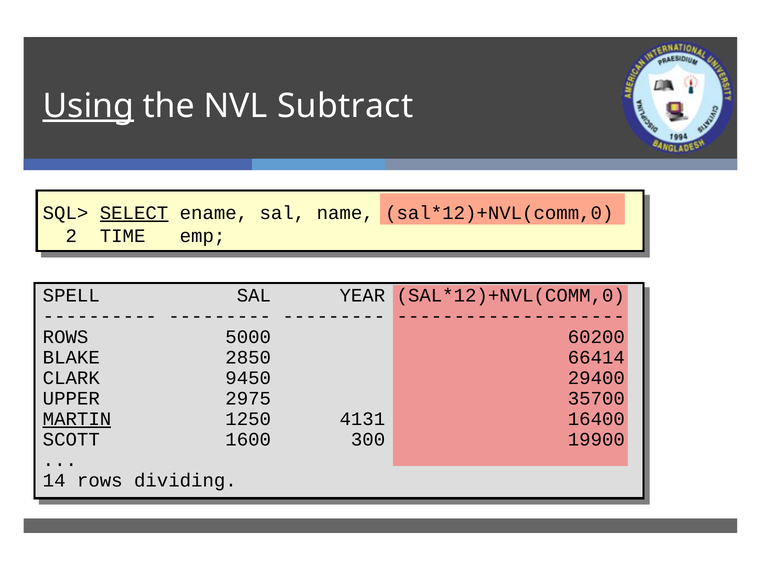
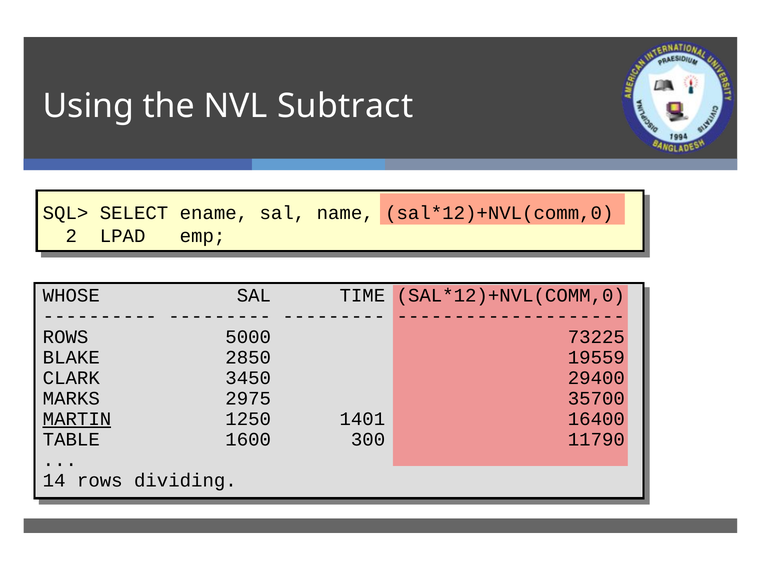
Using underline: present -> none (88, 106)
SELECT underline: present -> none (134, 213)
TIME: TIME -> LPAD (123, 236)
SPELL: SPELL -> WHOSE (71, 296)
YEAR: YEAR -> TIME (362, 296)
60200: 60200 -> 73225 (596, 337)
66414: 66414 -> 19559 (596, 357)
9450: 9450 -> 3450 (248, 378)
UPPER: UPPER -> MARKS (71, 398)
4131: 4131 -> 1401 (362, 419)
SCOTT: SCOTT -> TABLE (71, 439)
19900: 19900 -> 11790 (596, 439)
